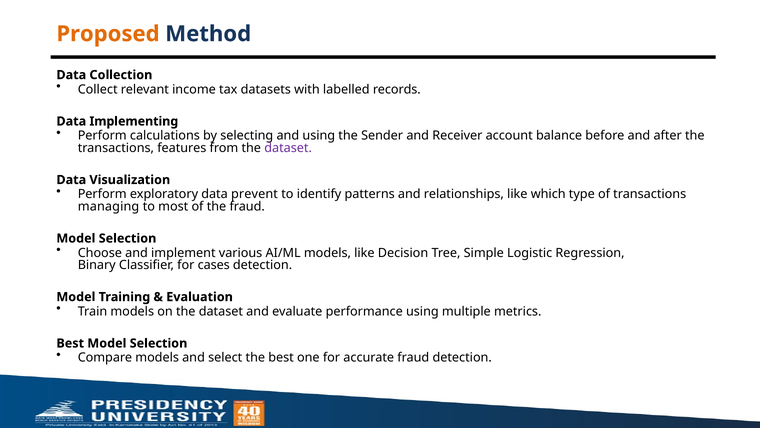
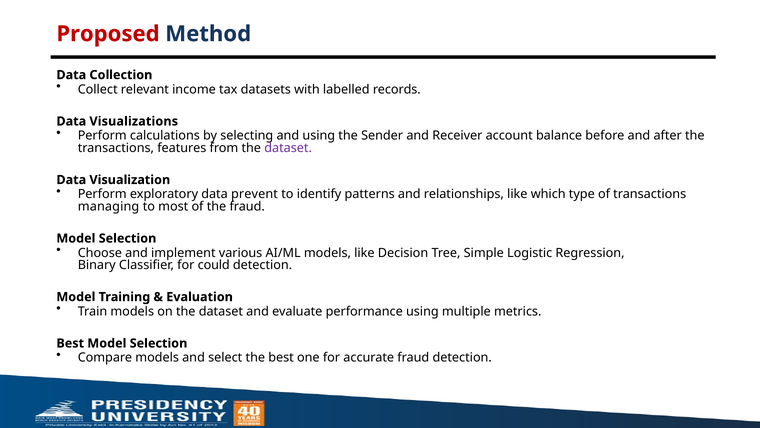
Proposed colour: orange -> red (108, 34)
Implementing: Implementing -> Visualizations (134, 121)
cases: cases -> could (214, 265)
